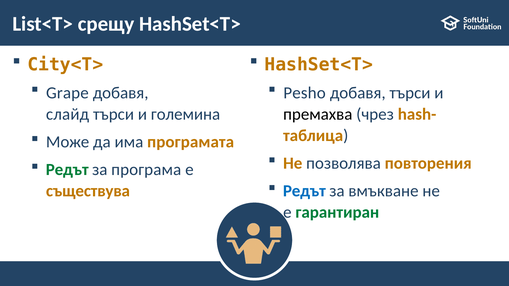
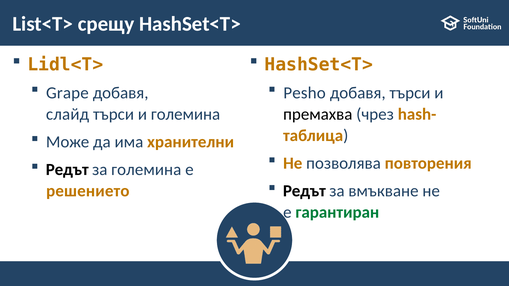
City<T>: City<T> -> Lidl<T> (65, 65)
програмата: програмата -> хранителни (191, 142)
Редът colour: green -> black (67, 170)
за програма: програма -> големина (146, 170)
Редът colour: blue -> black (304, 191)
съществува: съществува -> решението (88, 191)
